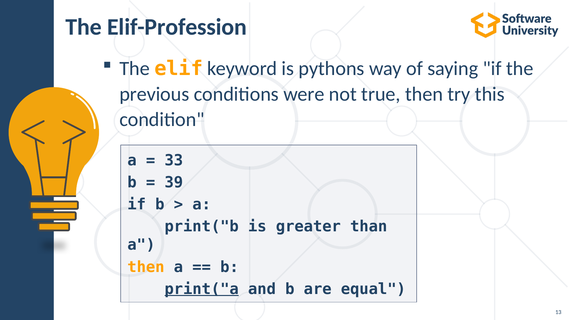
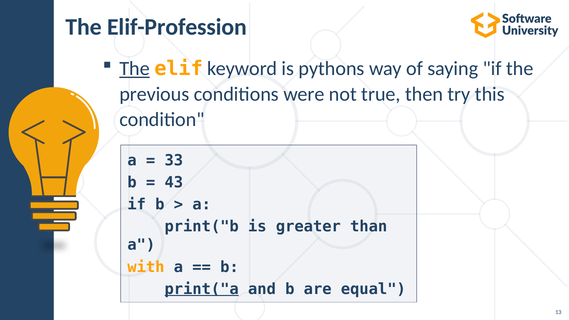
The underline: none -> present (135, 69)
39: 39 -> 43 (174, 182)
then: then -> with (146, 267)
